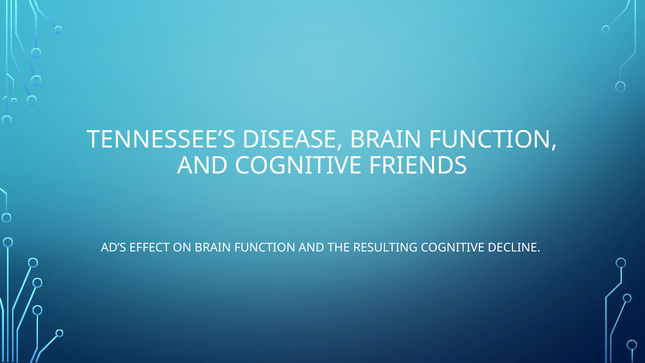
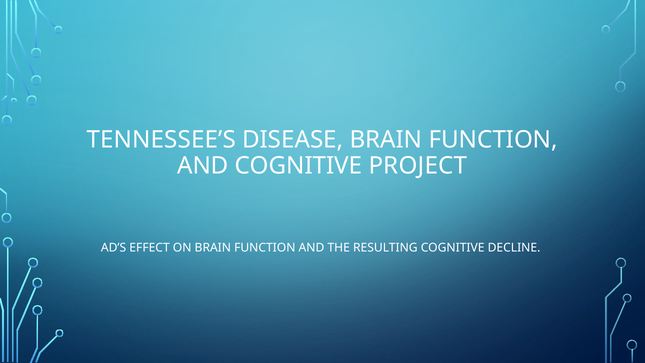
FRIENDS: FRIENDS -> PROJECT (418, 166)
